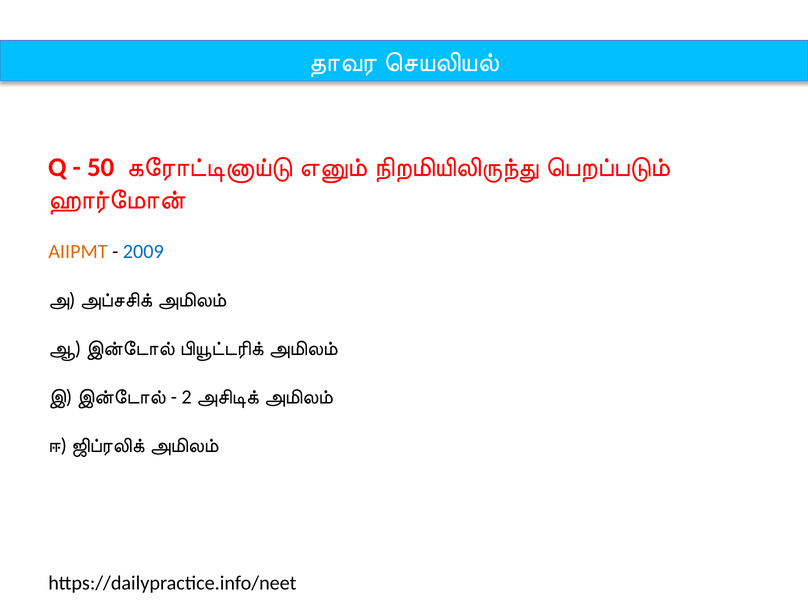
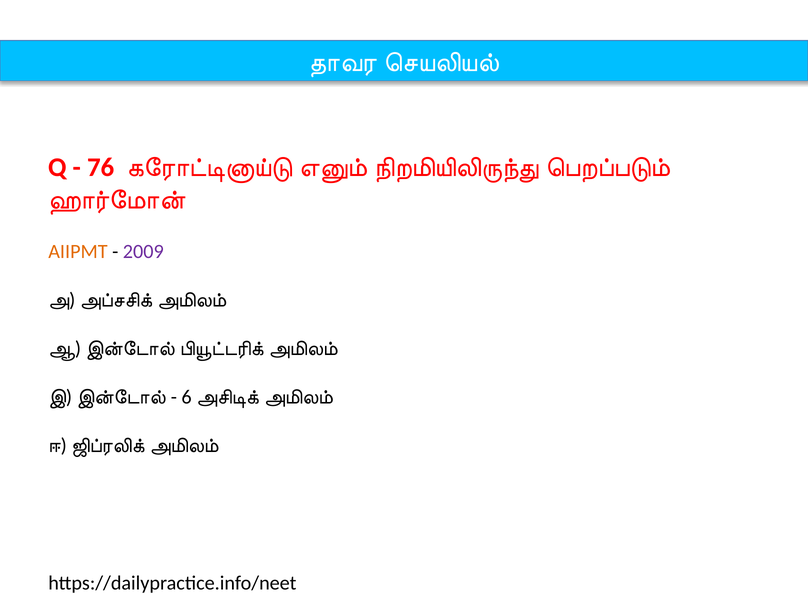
50: 50 -> 76 (101, 167)
2009 colour: blue -> purple (143, 252)
2: 2 -> 6 (187, 397)
